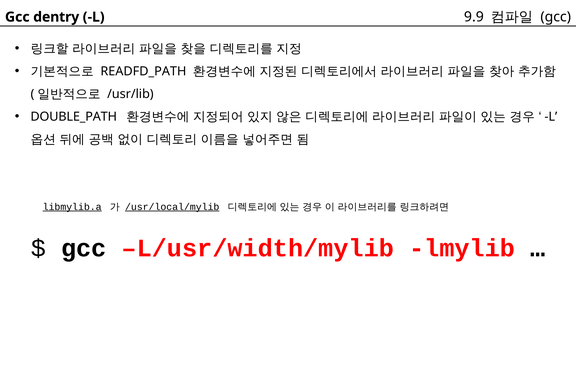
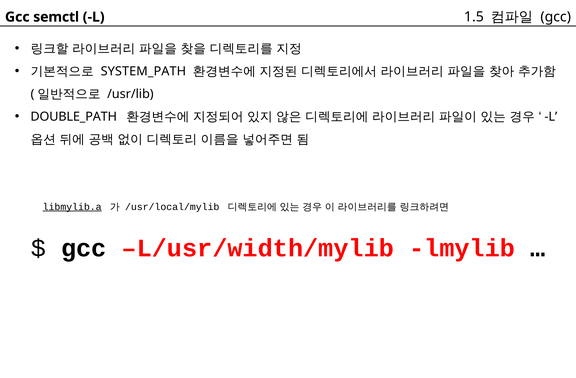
dentry: dentry -> semctl (56, 17)
9.9: 9.9 -> 1.5 (474, 17)
READFD_PATH: READFD_PATH -> SYSTEM_PATH (143, 71)
/usr/local/mylib underline: present -> none (172, 207)
